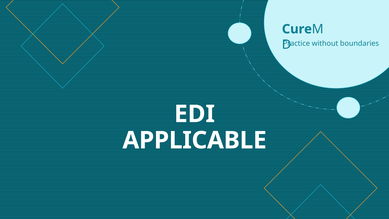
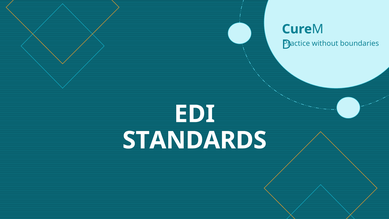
APPLICABLE: APPLICABLE -> STANDARDS (195, 140)
